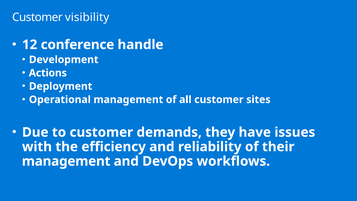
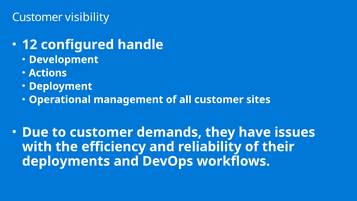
conference: conference -> configured (77, 45)
management: management -> deployments (66, 161)
